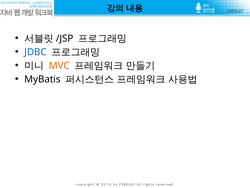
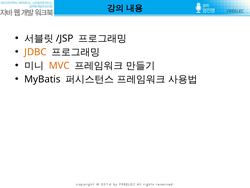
JDBC colour: blue -> orange (35, 52)
